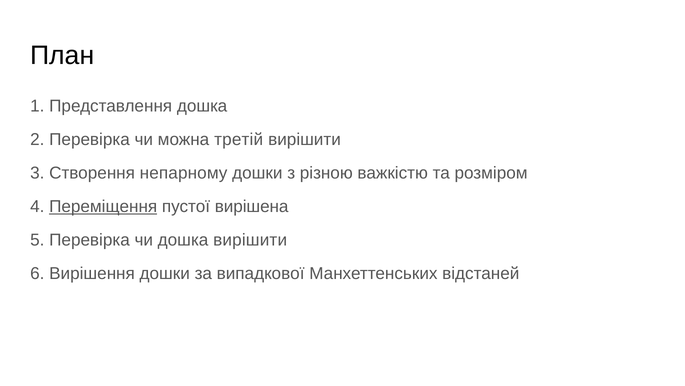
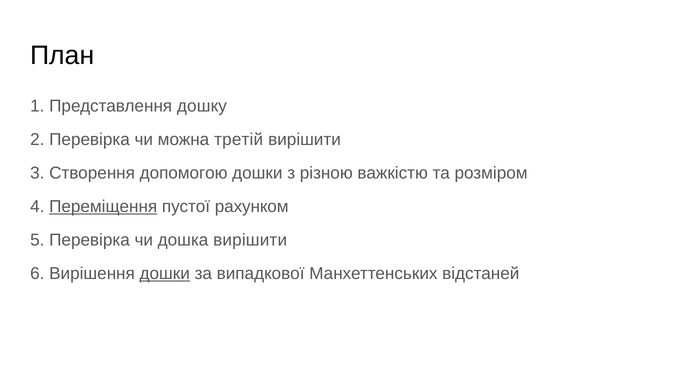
Представлення дошка: дошка -> дошку (202, 106)
непарному: непарному -> допомогою (184, 173)
вирішена: вирішена -> рахунком (252, 206)
дошки underline: none -> present (165, 273)
